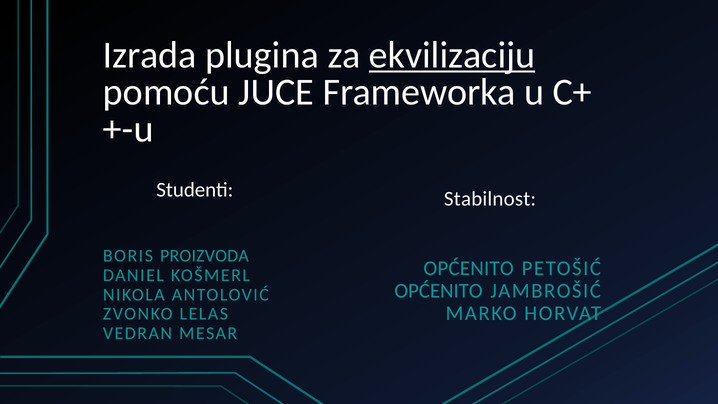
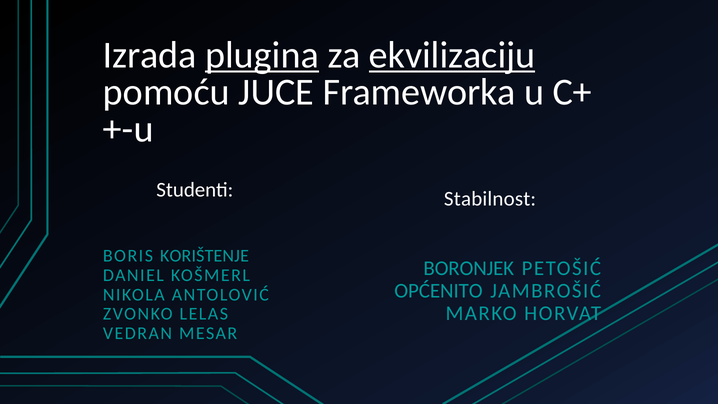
plugina underline: none -> present (262, 55)
PROIZVODA: PROIZVODA -> KORIŠTENJE (204, 256)
OPĆENITO: OPĆENITO -> BORONJEK (469, 268)
